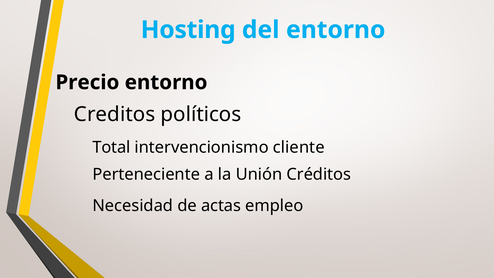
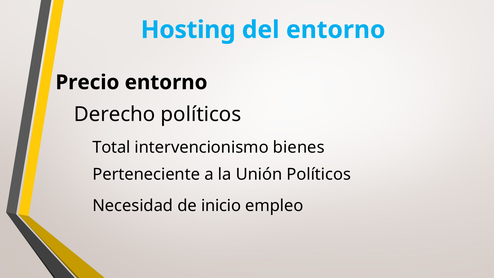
Creditos: Creditos -> Derecho (115, 114)
cliente: cliente -> bienes (299, 147)
Unión Créditos: Créditos -> Políticos (319, 174)
actas: actas -> inicio (221, 206)
